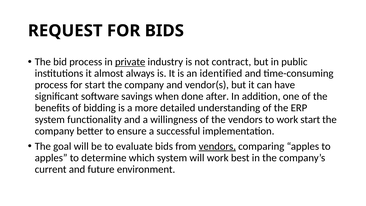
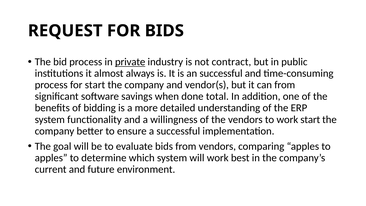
an identified: identified -> successful (221, 73)
can have: have -> from (285, 85)
after: after -> total (217, 96)
vendors underline: present -> none (217, 146)
